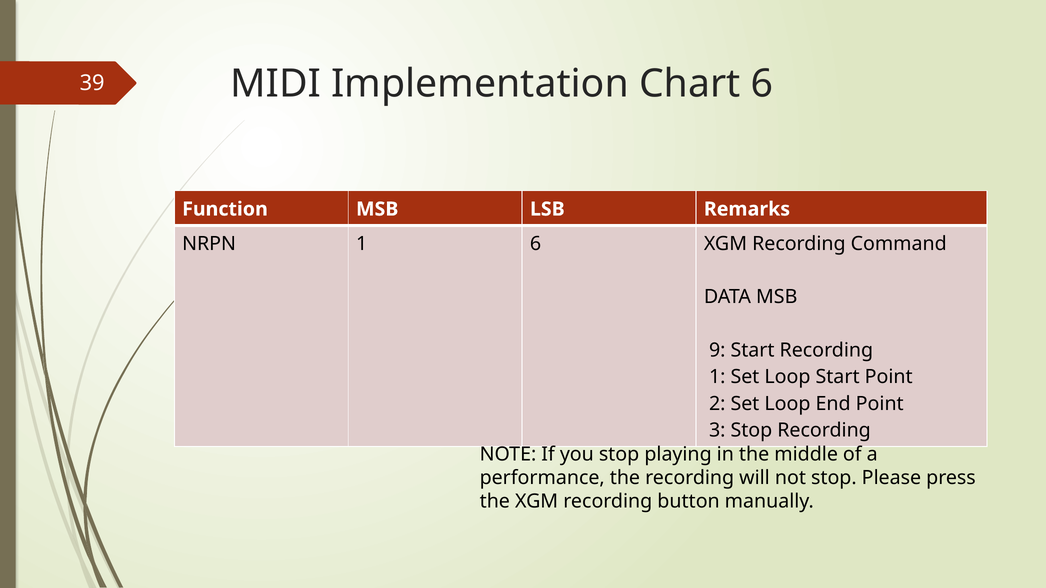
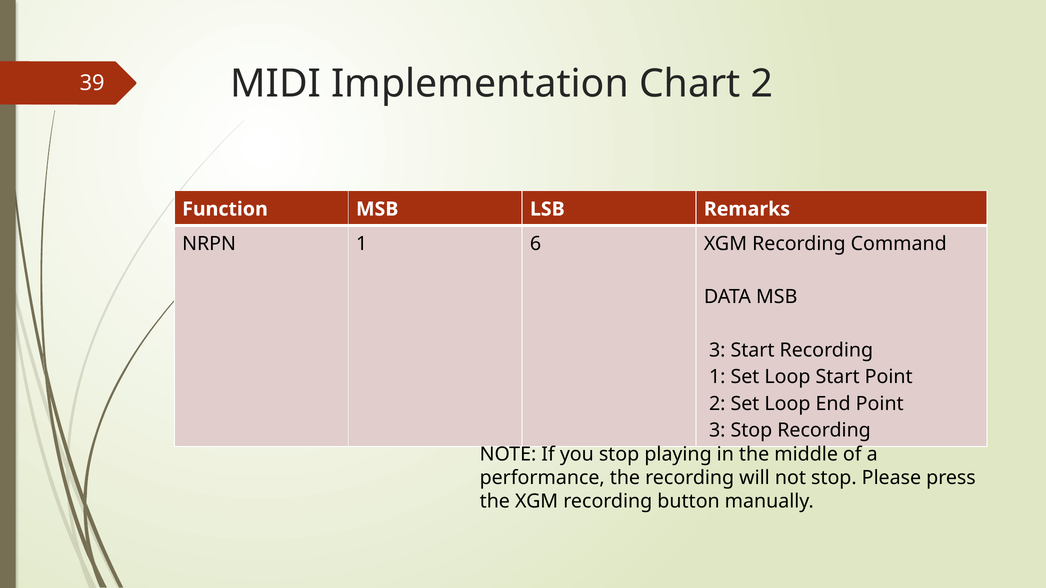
Chart 6: 6 -> 2 (762, 84)
9: 9 -> 3 (717, 351)
